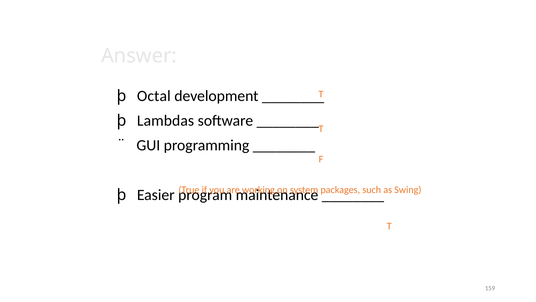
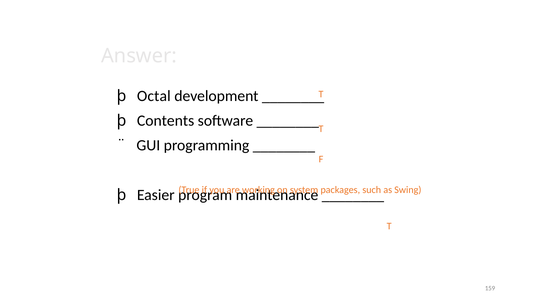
Lambdas: Lambdas -> Contents (166, 120)
